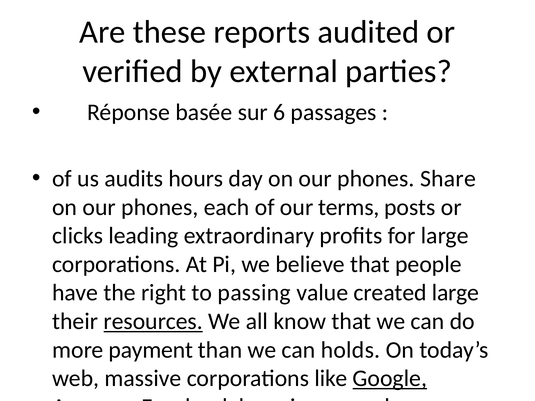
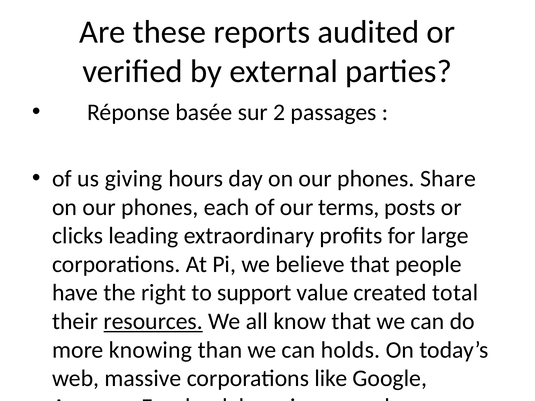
6: 6 -> 2 (279, 112)
audits: audits -> giving (134, 179)
passing: passing -> support (254, 293)
created large: large -> total (455, 293)
more payment: payment -> knowing (151, 350)
Google underline: present -> none (390, 379)
